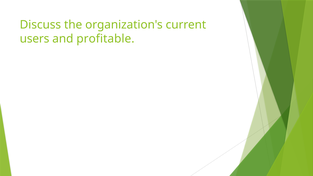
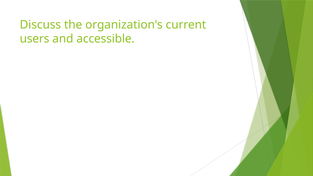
profitable: profitable -> accessible (106, 39)
